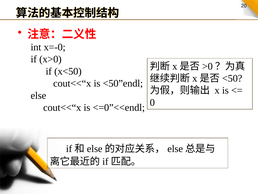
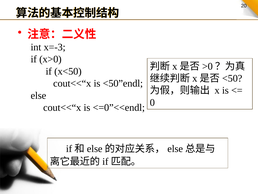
x=-0: x=-0 -> x=-3 (55, 47)
